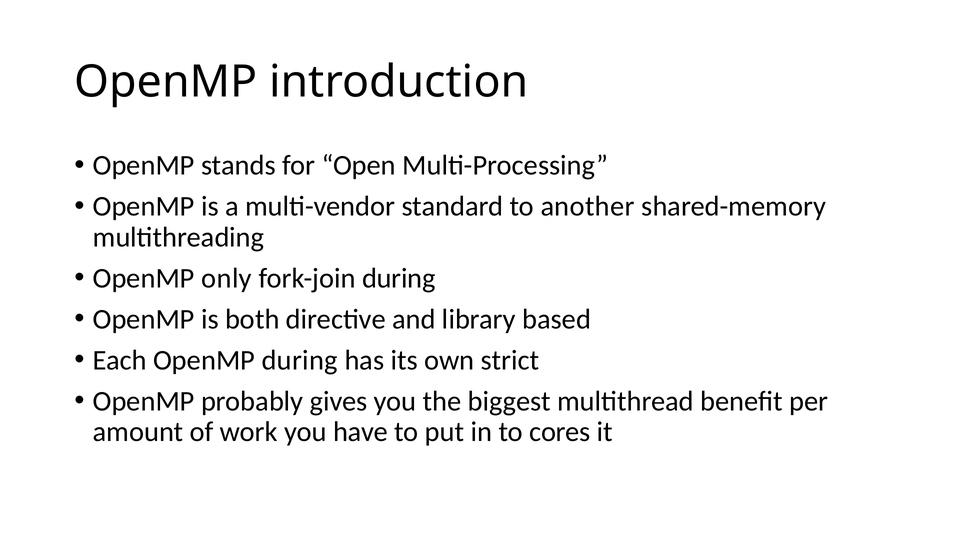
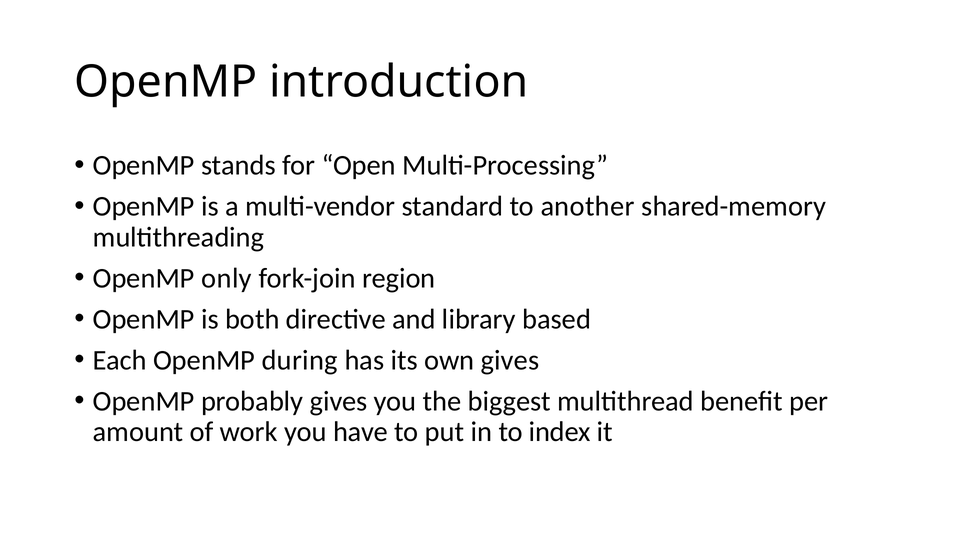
fork-join during: during -> region (399, 278)
own strict: strict -> gives (510, 360)
cores: cores -> index (560, 432)
